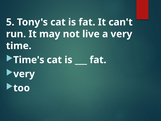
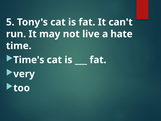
a very: very -> hate (122, 34)
